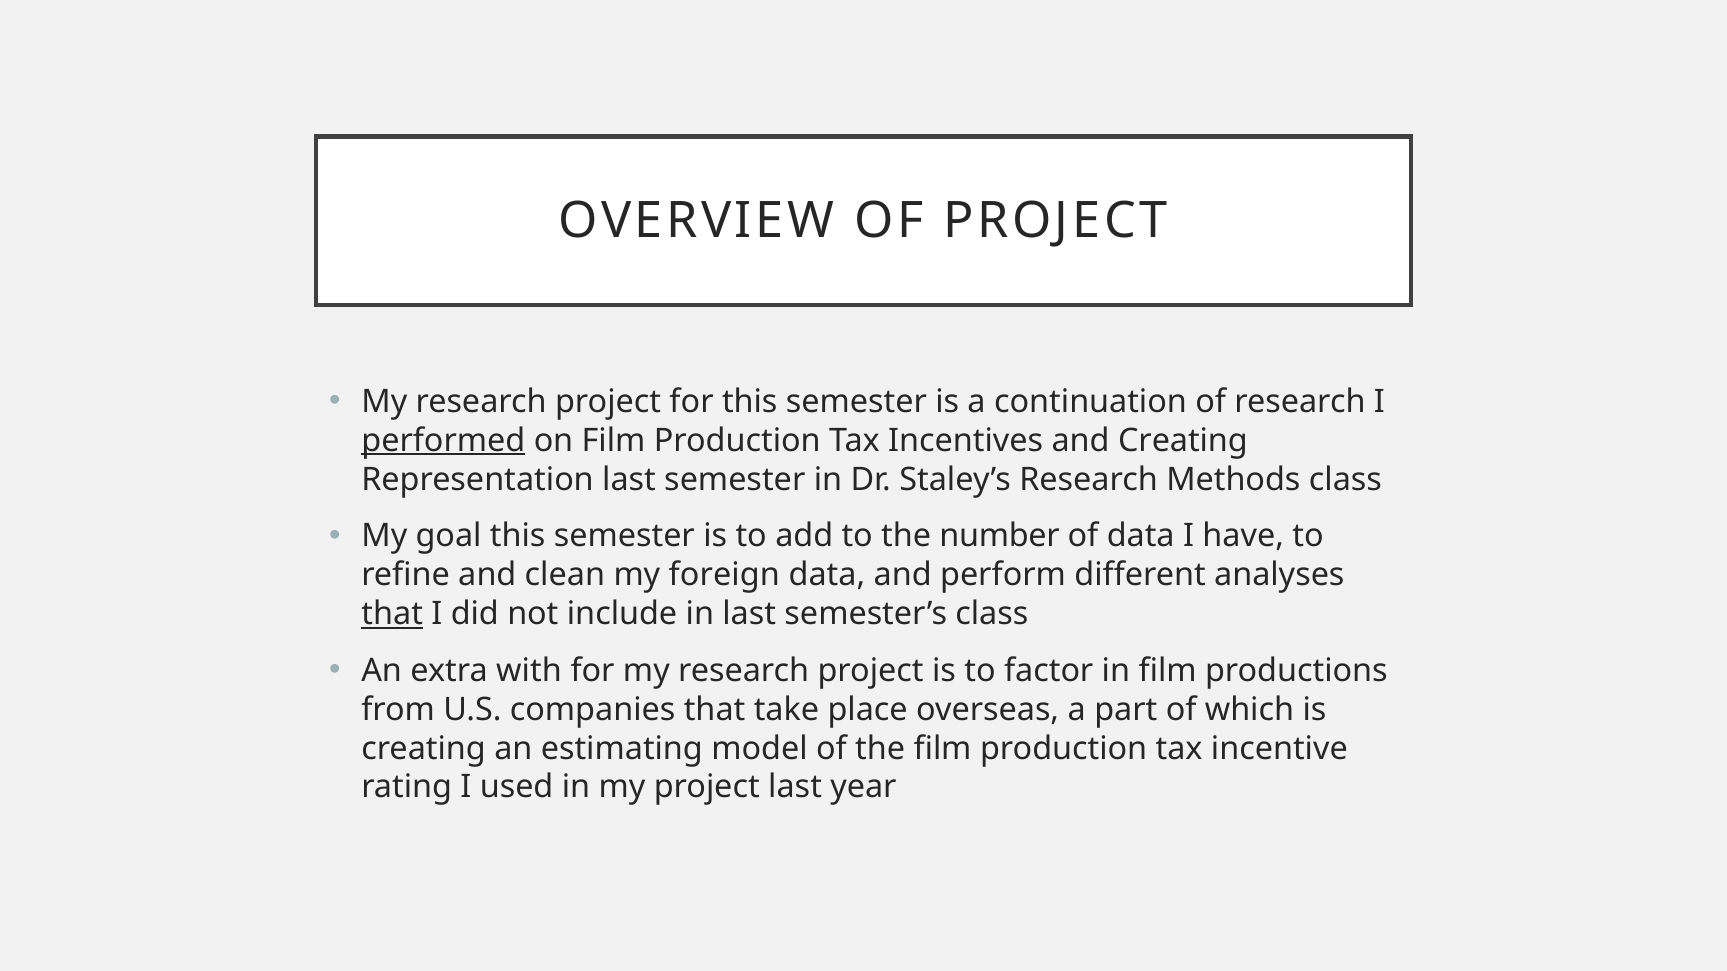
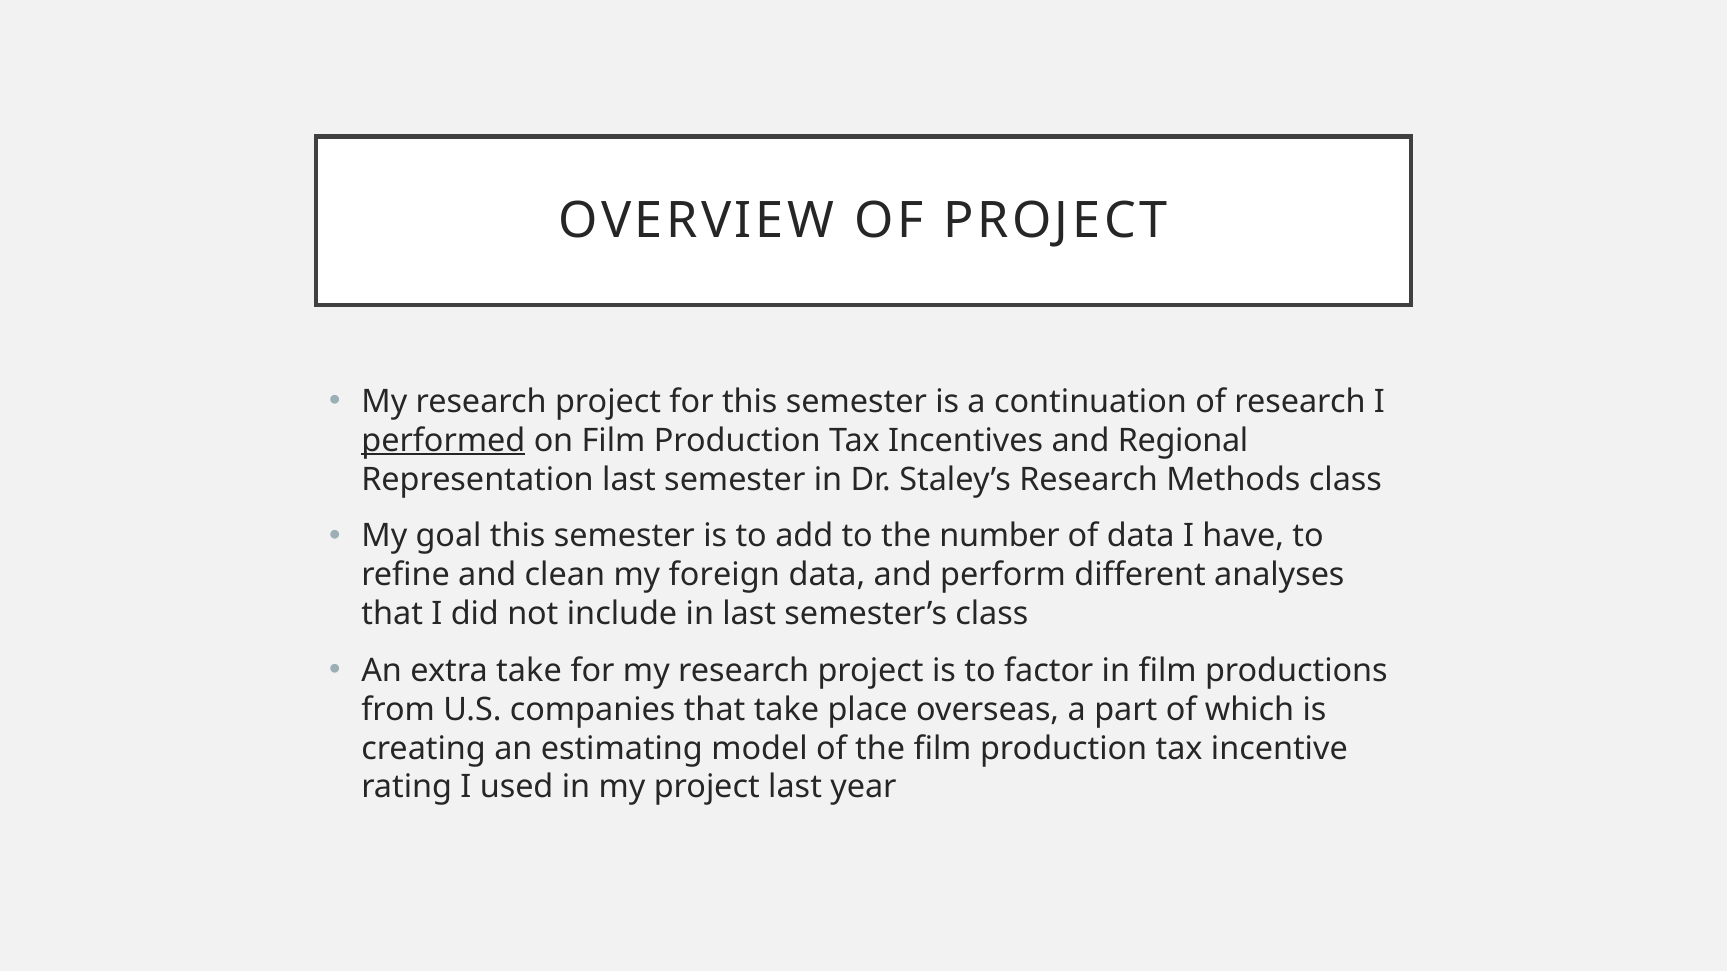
and Creating: Creating -> Regional (1183, 441)
that underline: present -> none (392, 614)
extra with: with -> take (529, 671)
